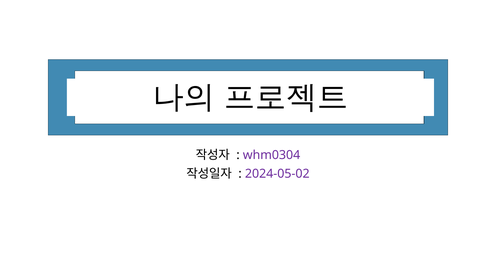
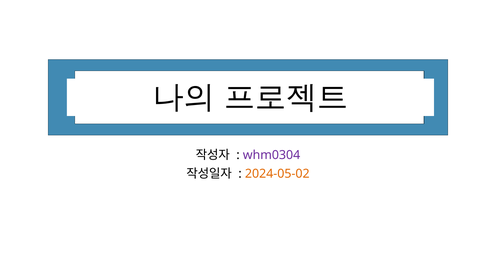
2024-05-02 colour: purple -> orange (277, 174)
